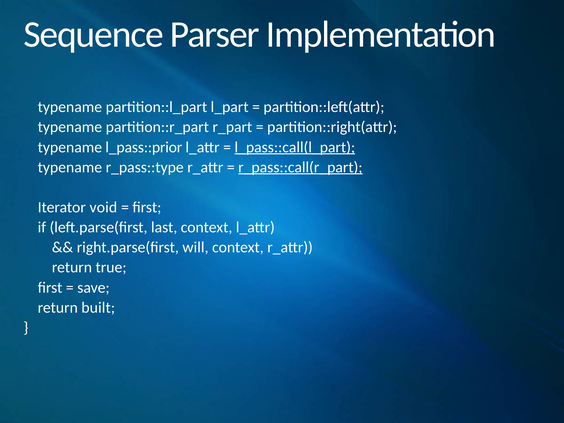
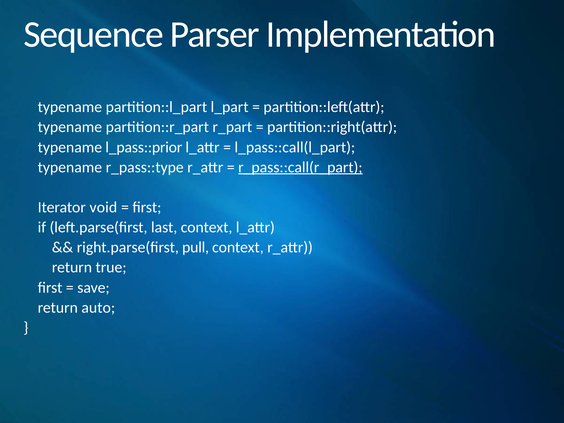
l_pass::call(l_part underline: present -> none (295, 147)
will: will -> pull (196, 247)
built: built -> auto (98, 308)
